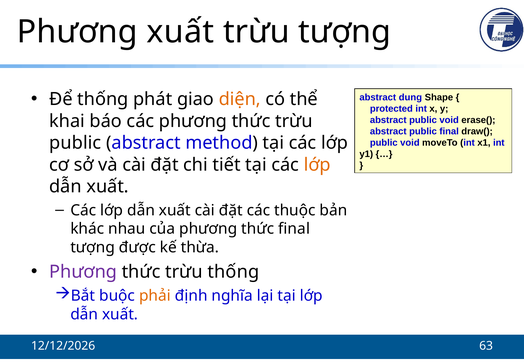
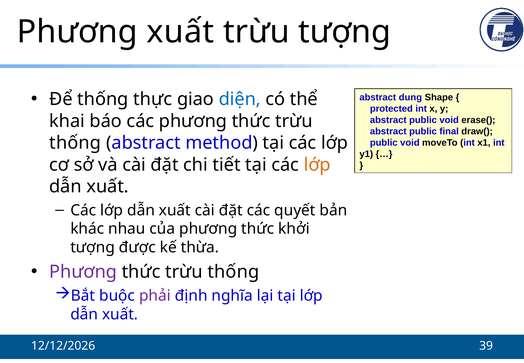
phát: phát -> thực (153, 99)
diện colour: orange -> blue (240, 99)
public: public -> thống (75, 143)
thuộc: thuộc -> quyết (295, 210)
thức final: final -> khởi (294, 229)
phải colour: orange -> purple (155, 296)
63: 63 -> 39 (486, 346)
